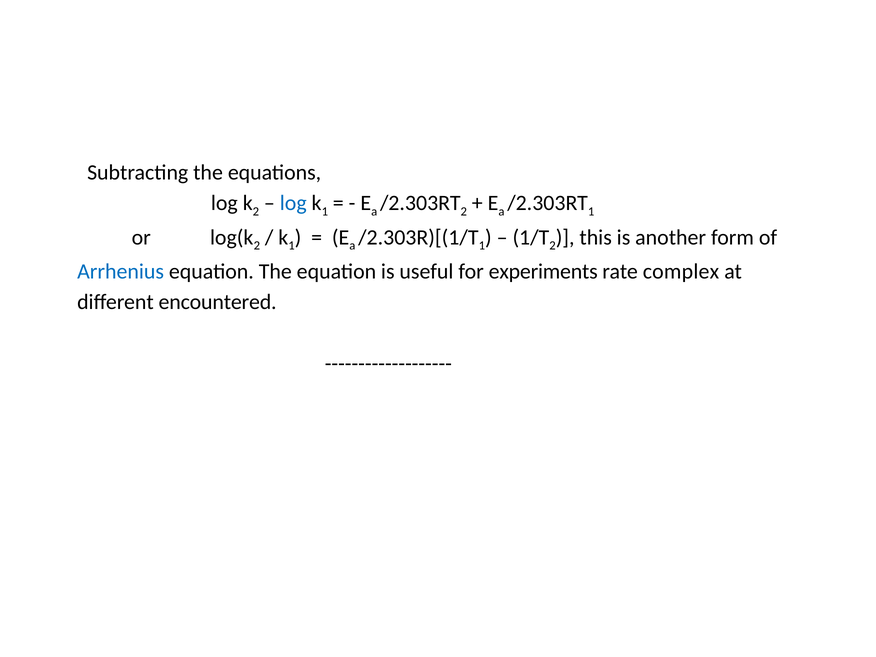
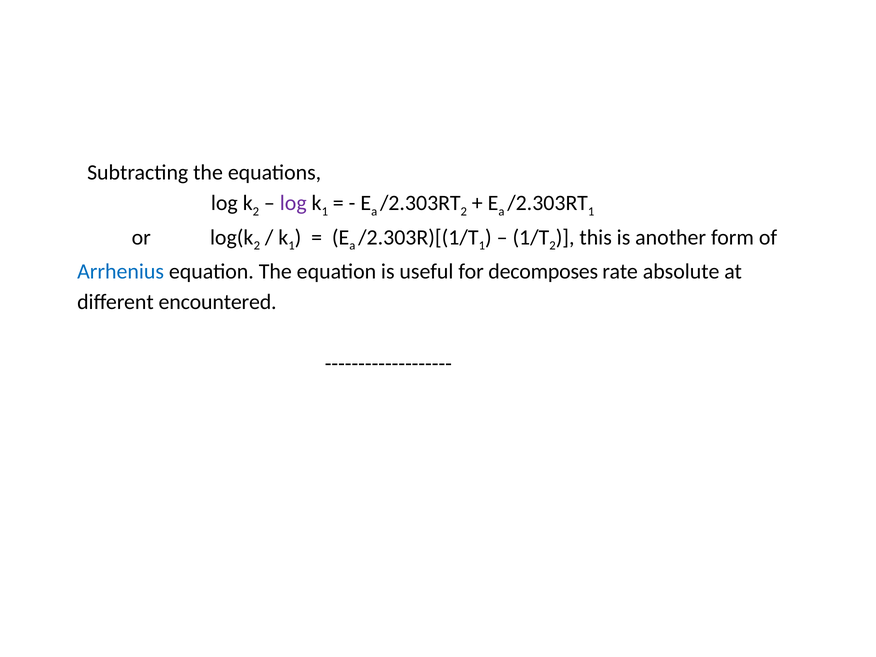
log colour: blue -> purple (293, 203)
experiments: experiments -> decomposes (543, 272)
complex: complex -> absolute (681, 272)
